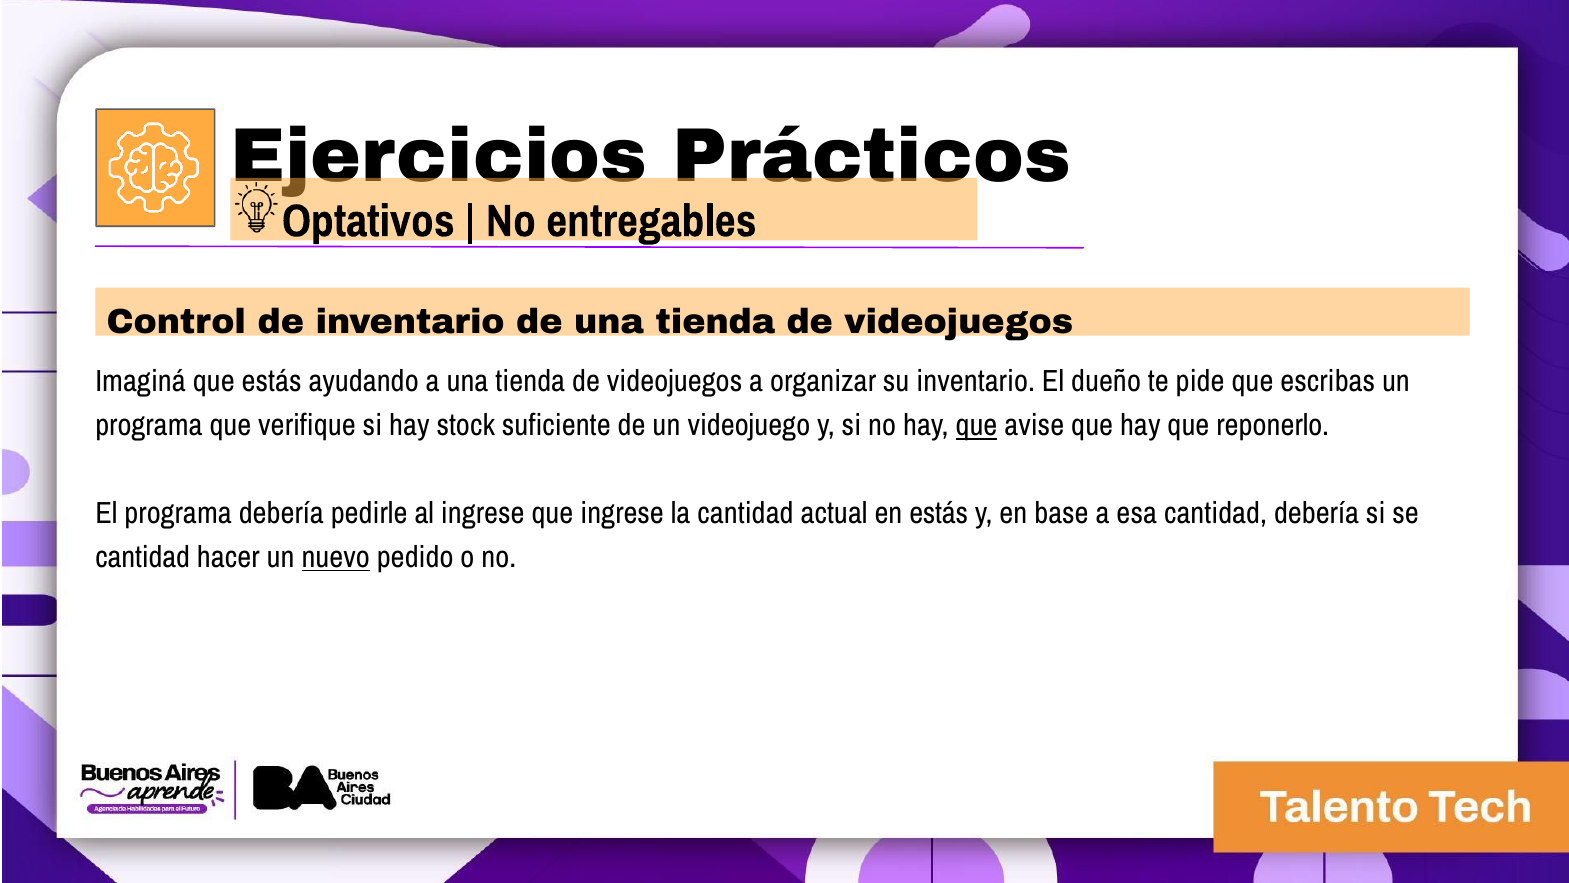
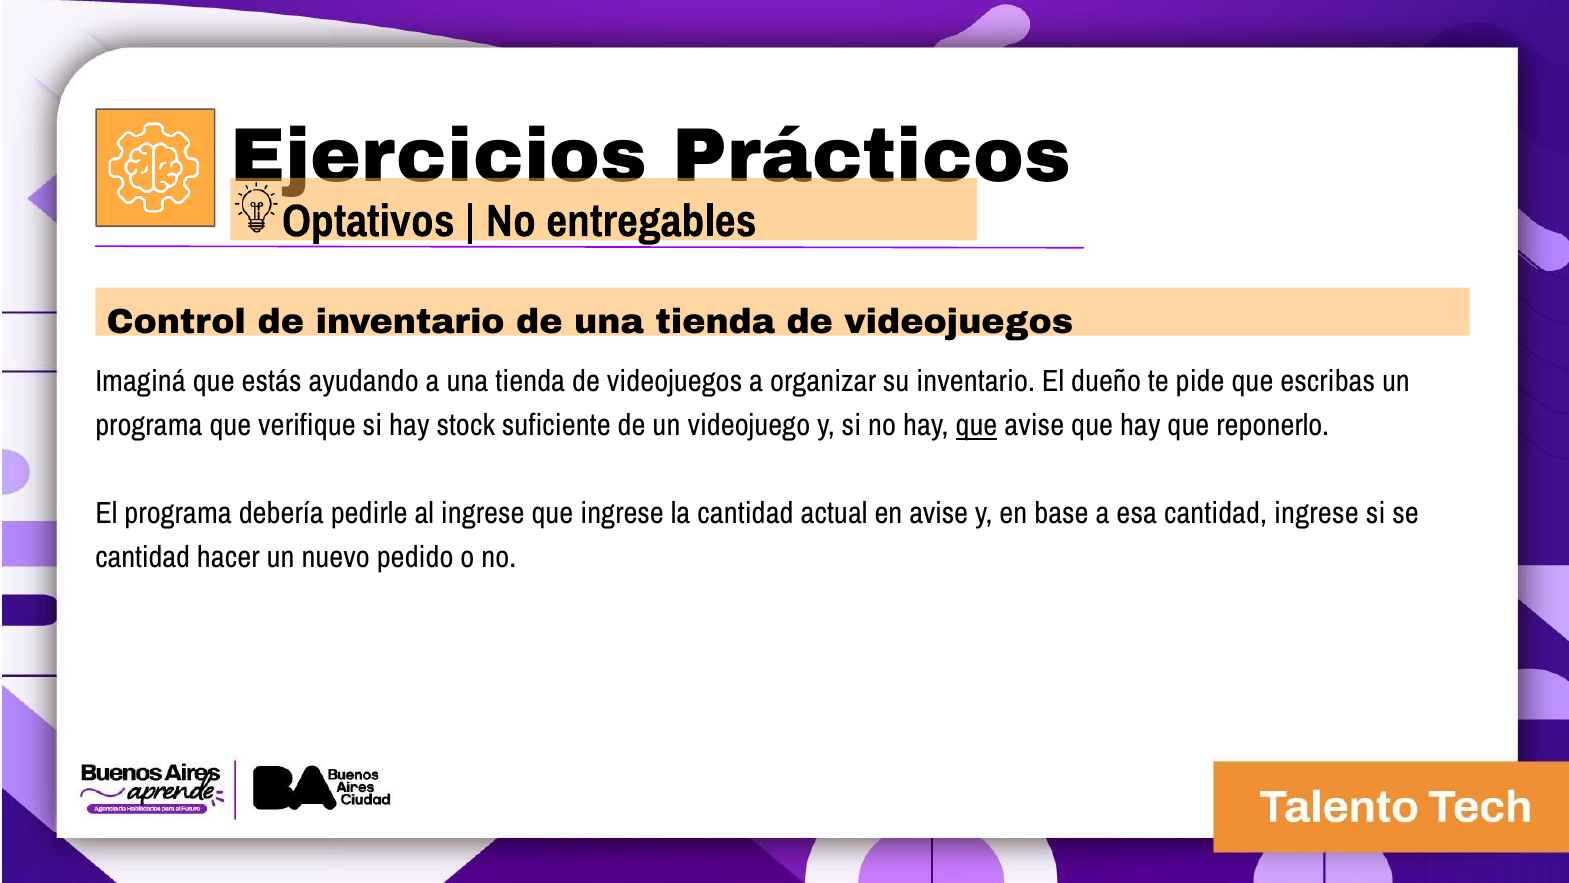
en estás: estás -> avise (939, 513)
cantidad debería: debería -> ingrese (1316, 513)
nuevo underline: present -> none (336, 557)
